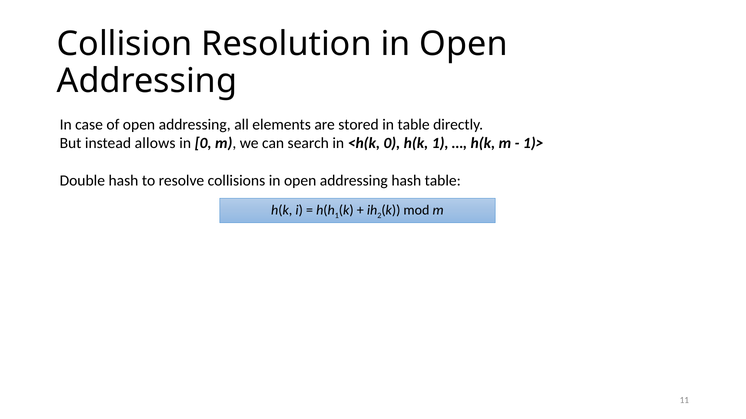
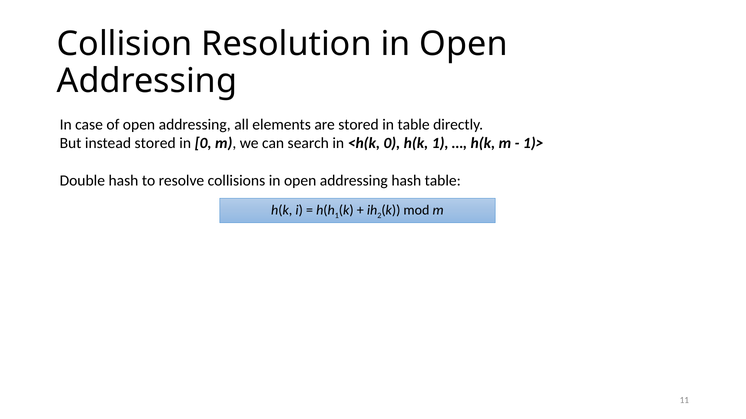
instead allows: allows -> stored (155, 144)
